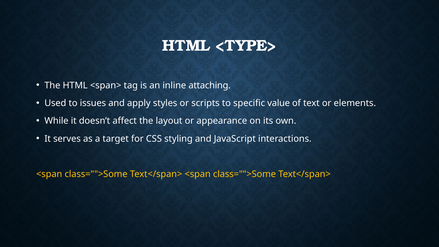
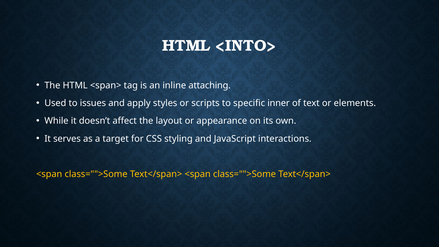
<TYPE>: <TYPE> -> <INTO> (246, 46)
value: value -> inner (279, 103)
